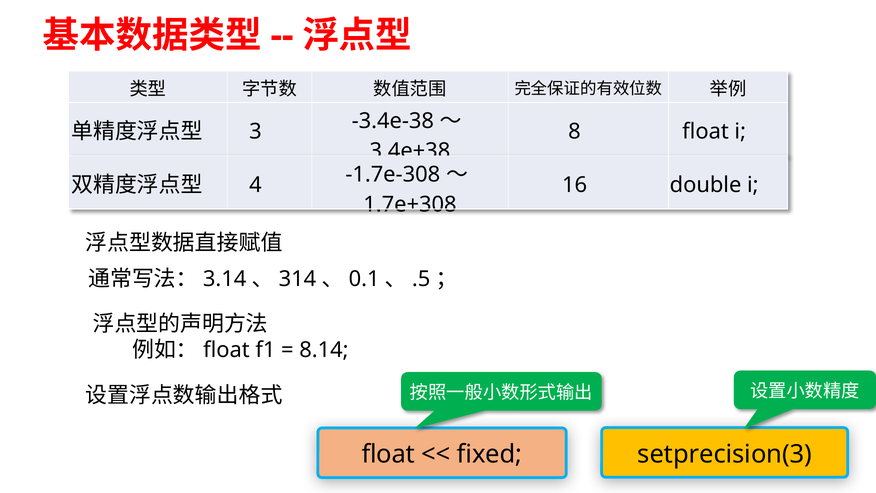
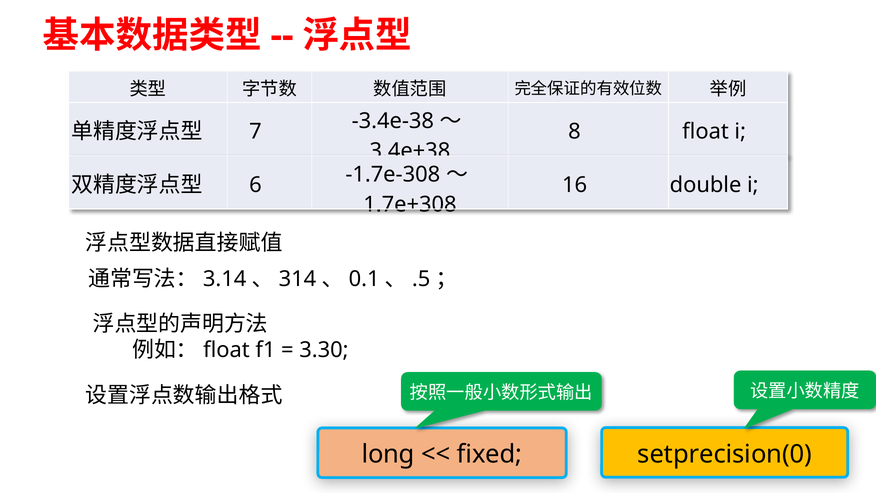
3: 3 -> 7 (256, 132)
4: 4 -> 6 (256, 185)
8.14: 8.14 -> 3.30 (324, 350)
float: float -> long (388, 454)
setprecision(3: setprecision(3 -> setprecision(0 (725, 454)
